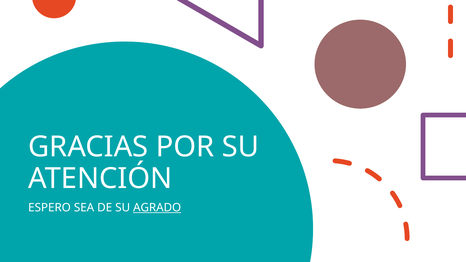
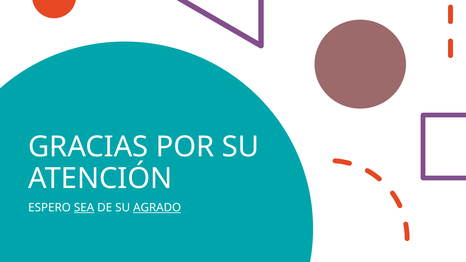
SEA underline: none -> present (84, 208)
